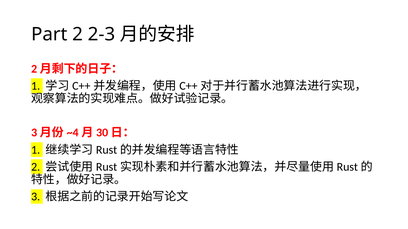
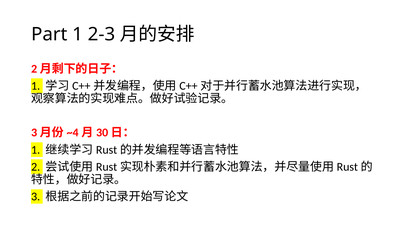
Part 2: 2 -> 1 (78, 34)
